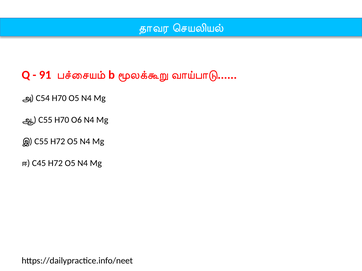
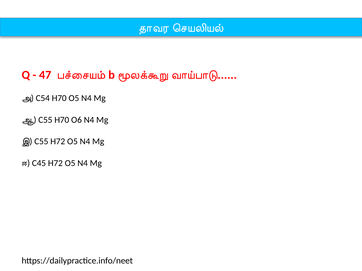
91: 91 -> 47 (45, 75)
